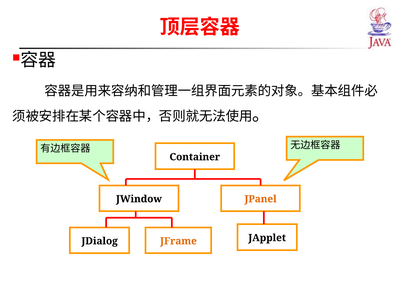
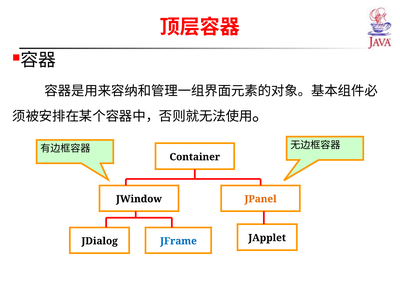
JFrame colour: orange -> blue (178, 241)
